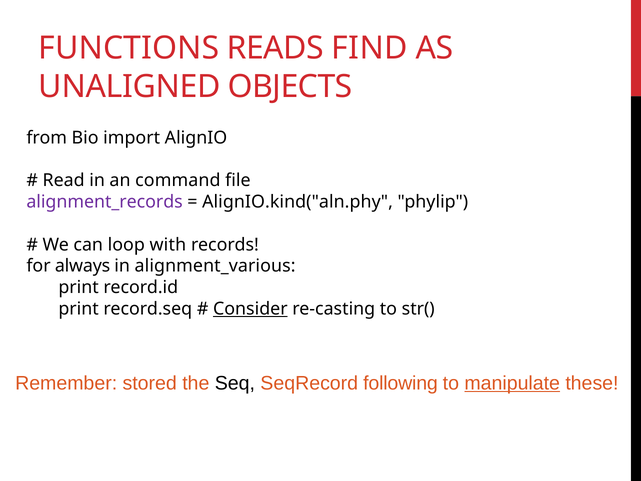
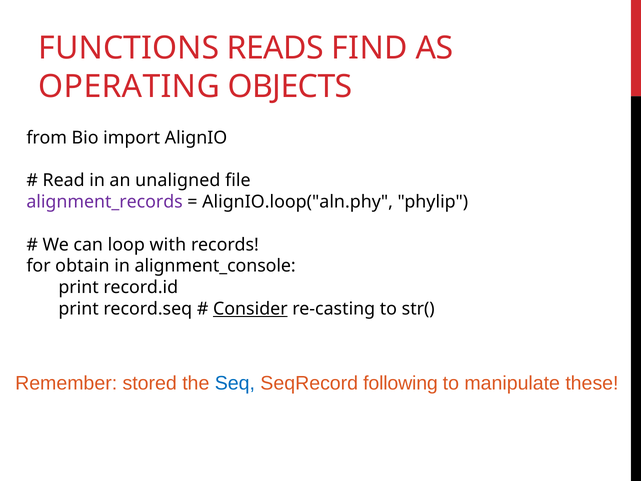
UNALIGNED: UNALIGNED -> OPERATING (129, 87)
command: command -> unaligned (178, 180)
AlignIO.kind("aln.phy: AlignIO.kind("aln.phy -> AlignIO.loop("aln.phy (298, 202)
always: always -> obtain (82, 266)
alignment_various: alignment_various -> alignment_console (215, 266)
Seq colour: black -> blue (235, 383)
manipulate underline: present -> none (512, 383)
